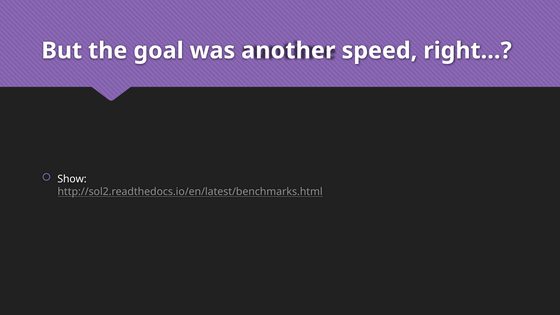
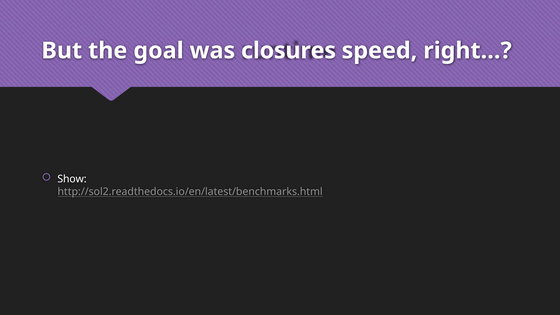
another: another -> closures (289, 51)
